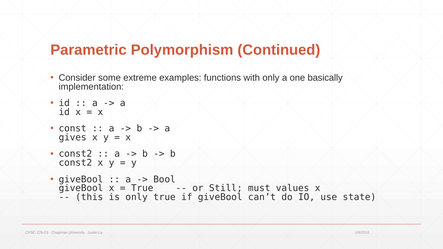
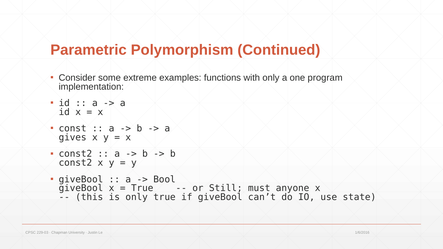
basically: basically -> program (325, 78)
values: values -> anyone (293, 188)
